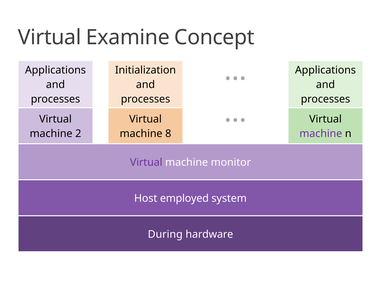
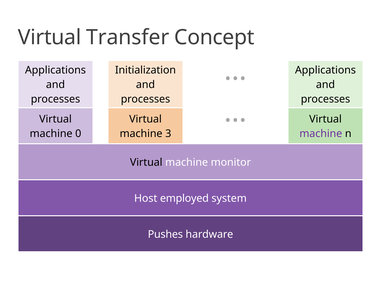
Examine: Examine -> Transfer (128, 37)
2: 2 -> 0 (78, 134)
8: 8 -> 3 (168, 134)
Virtual colour: purple -> black (146, 162)
During: During -> Pushes (165, 234)
